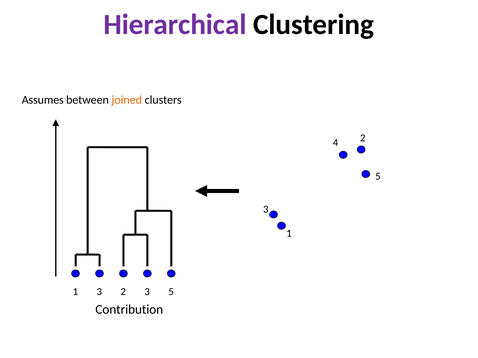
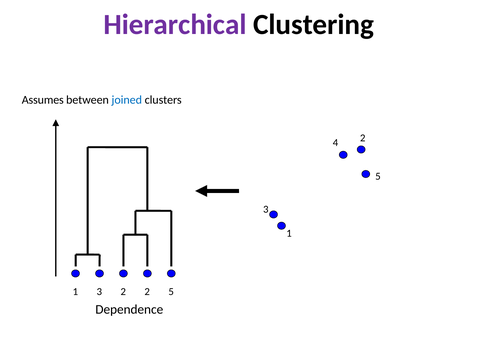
joined colour: orange -> blue (127, 100)
2 3: 3 -> 2 (147, 292)
Contribution: Contribution -> Dependence (129, 310)
